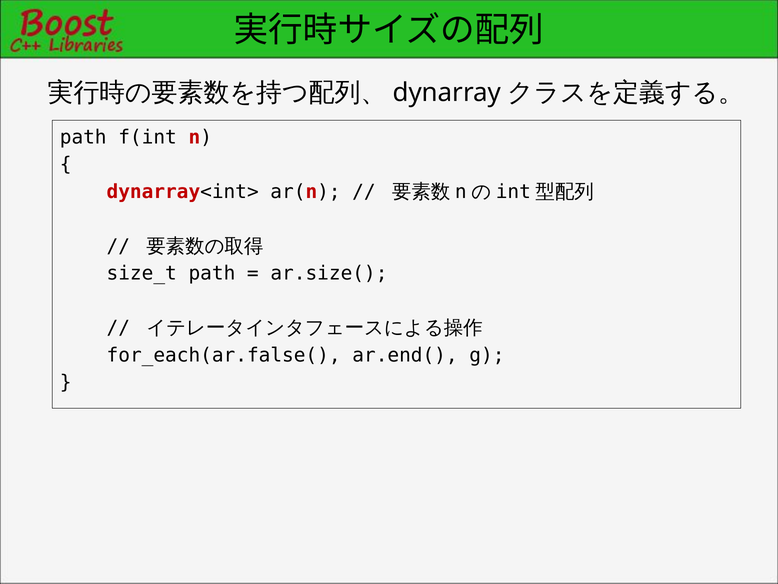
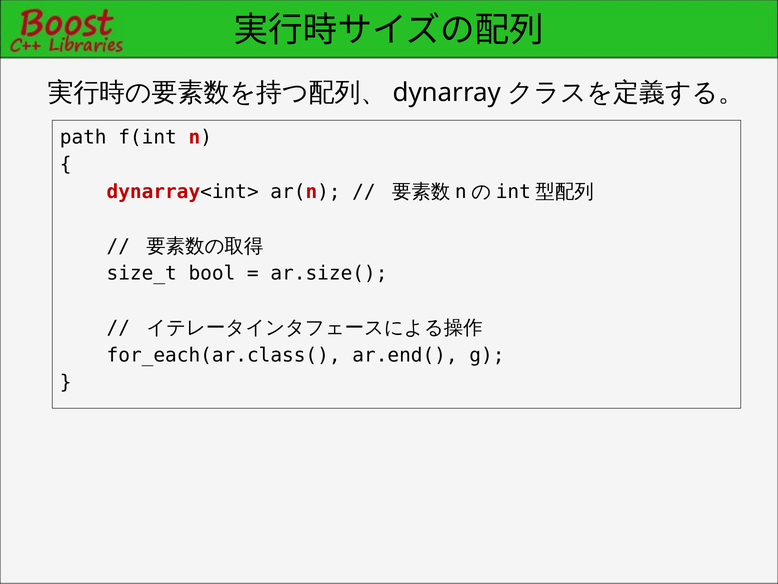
size_t path: path -> bool (212, 273)
for_each(ar.false(: for_each(ar.false( -> for_each(ar.class( (224, 355)
